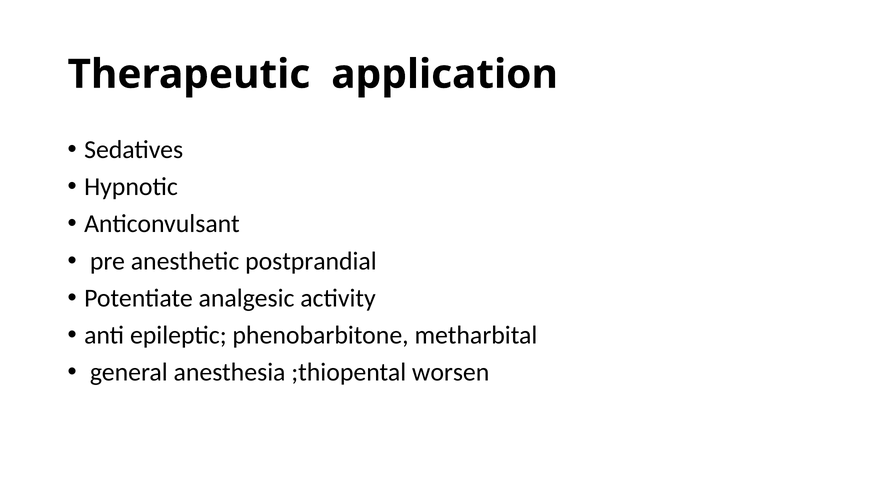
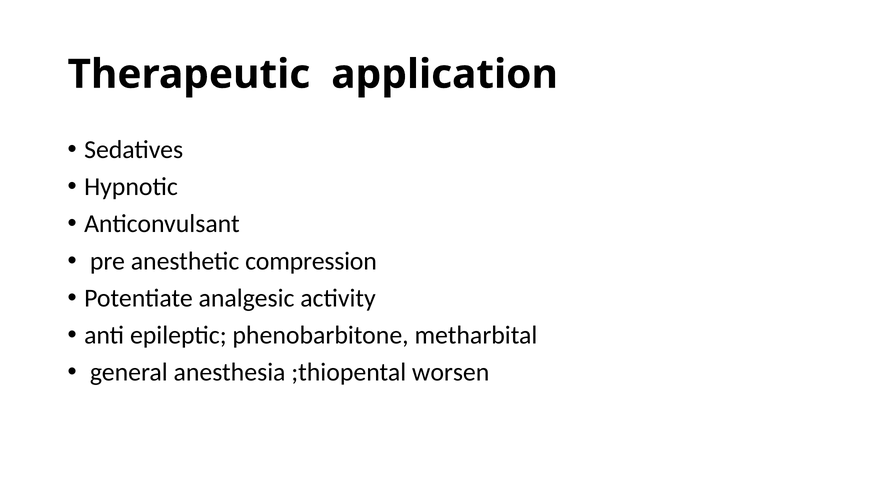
postprandial: postprandial -> compression (311, 261)
